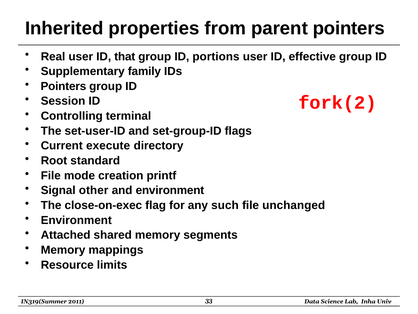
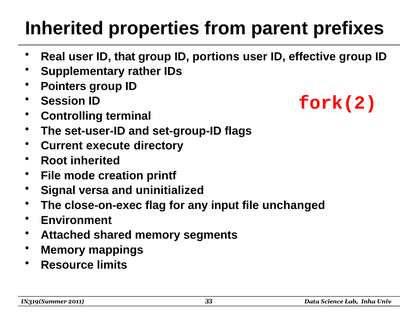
parent pointers: pointers -> prefixes (349, 28)
family: family -> rather (144, 71)
Root standard: standard -> inherited (95, 160)
other: other -> versa (94, 190)
and environment: environment -> uninitialized (170, 190)
such: such -> input (225, 205)
